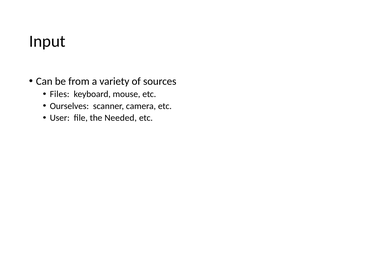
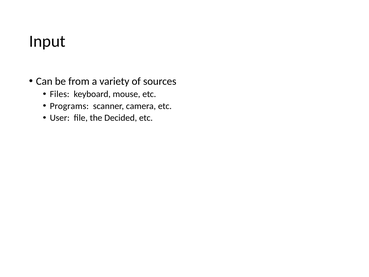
Ourselves: Ourselves -> Programs (69, 106)
Needed: Needed -> Decided (121, 118)
